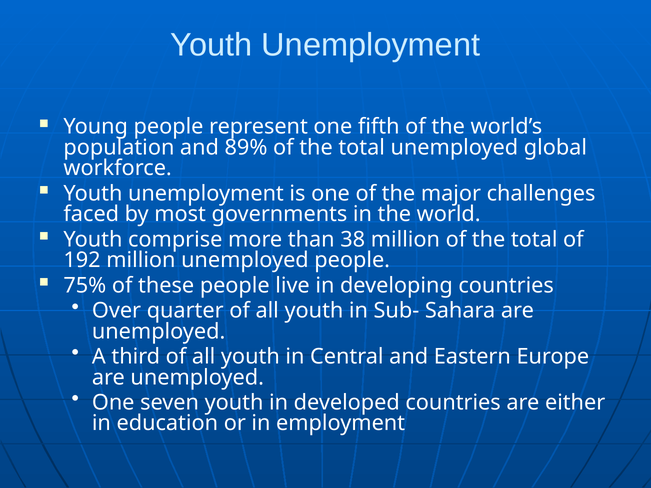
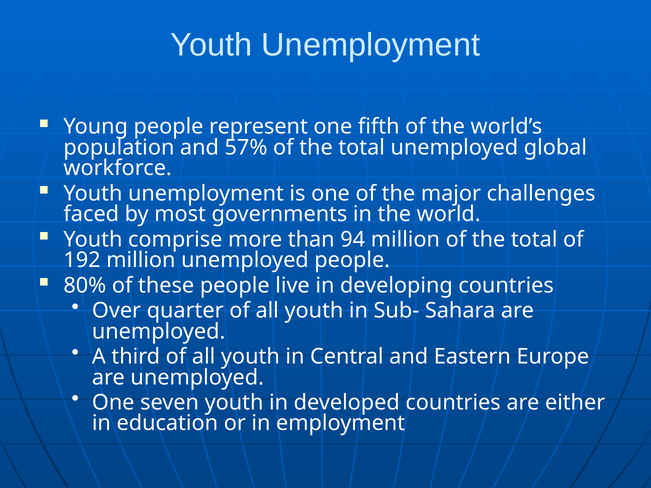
89%: 89% -> 57% (246, 148)
38: 38 -> 94 (353, 240)
75%: 75% -> 80% (85, 286)
